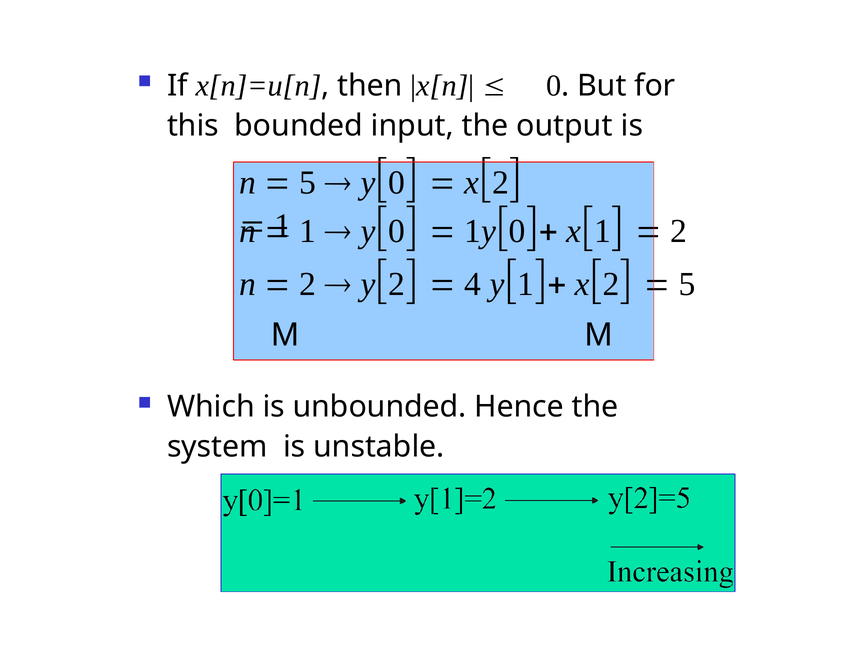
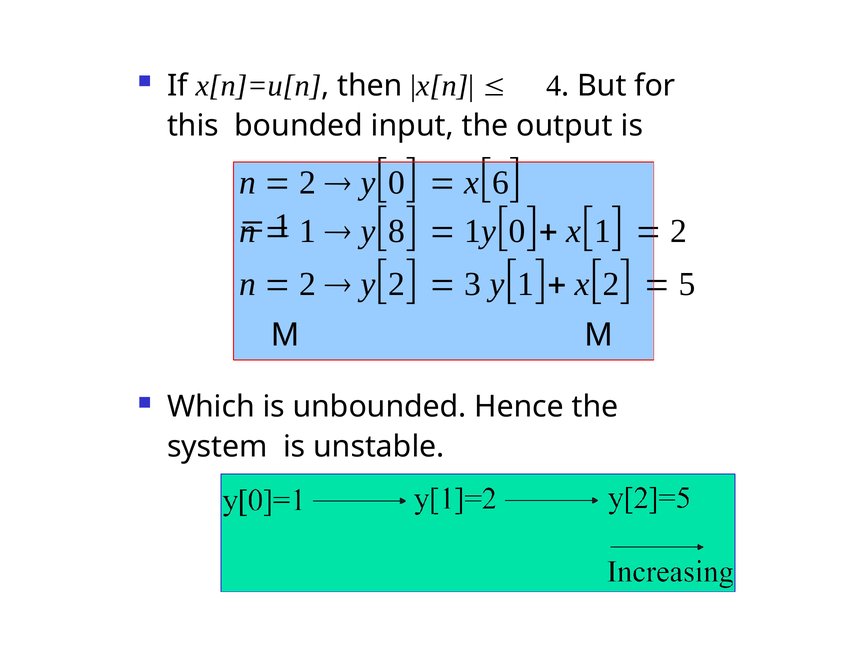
0: 0 -> 4 (554, 86)
5: 5 -> 2 (308, 183)
2: 2 -> 6 (501, 183)
0: 0 -> 8 (397, 231)
4: 4 -> 3 (473, 284)
